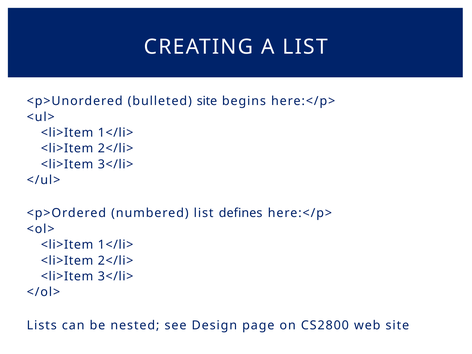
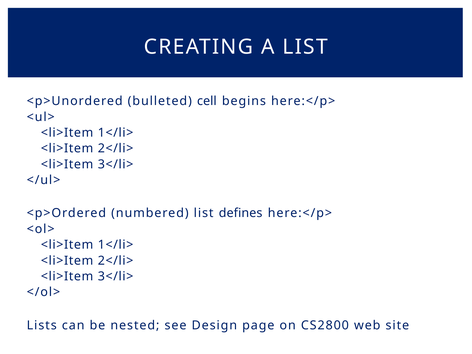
bulleted site: site -> cell (207, 101)
